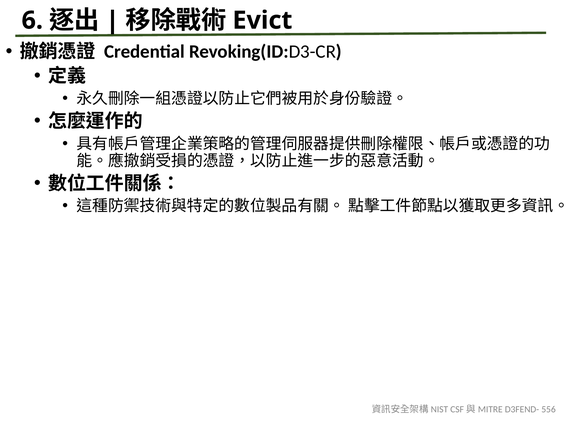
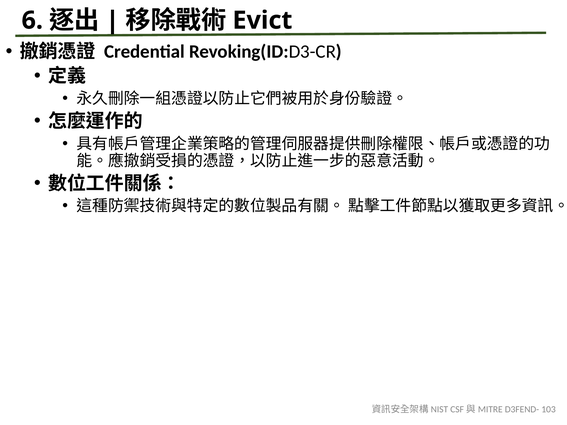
556: 556 -> 103 (549, 410)
